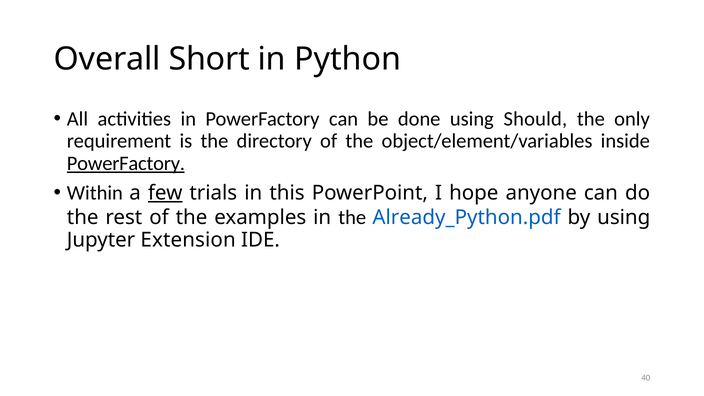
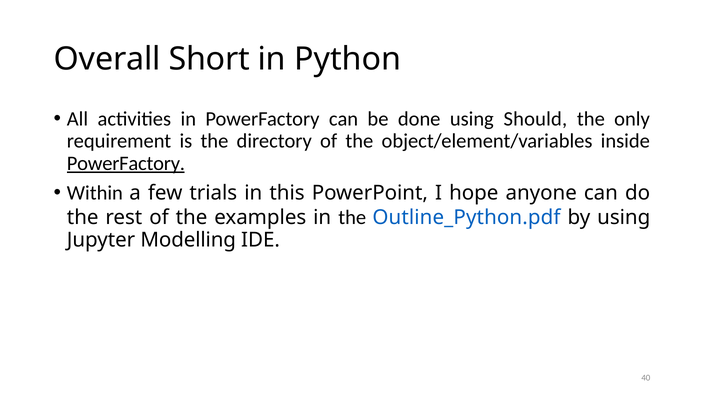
few underline: present -> none (165, 193)
Already_Python.pdf: Already_Python.pdf -> Outline_Python.pdf (466, 217)
Extension: Extension -> Modelling (188, 240)
